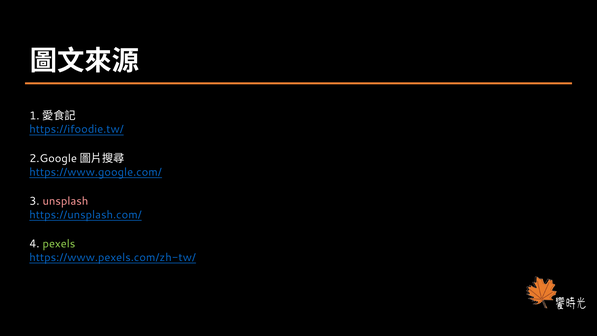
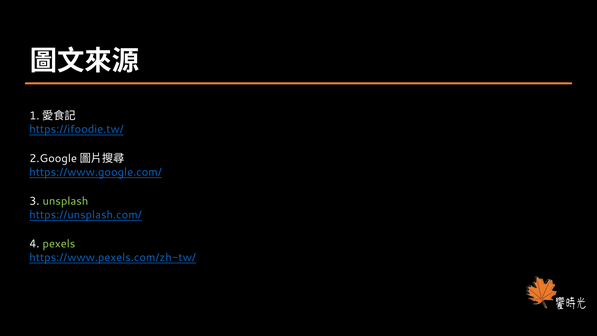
unsplash colour: pink -> light green (65, 201)
